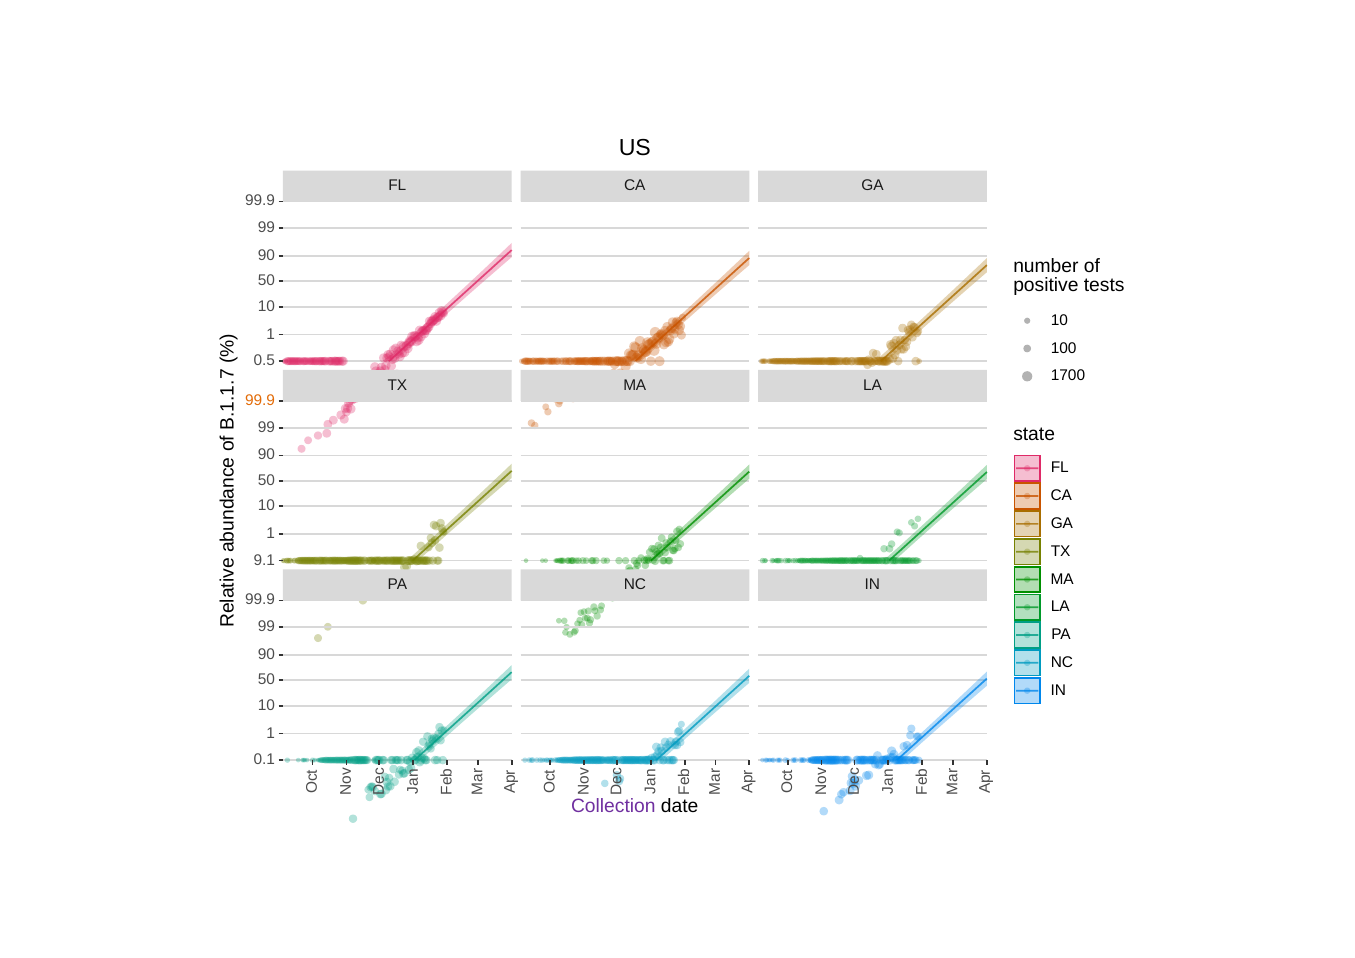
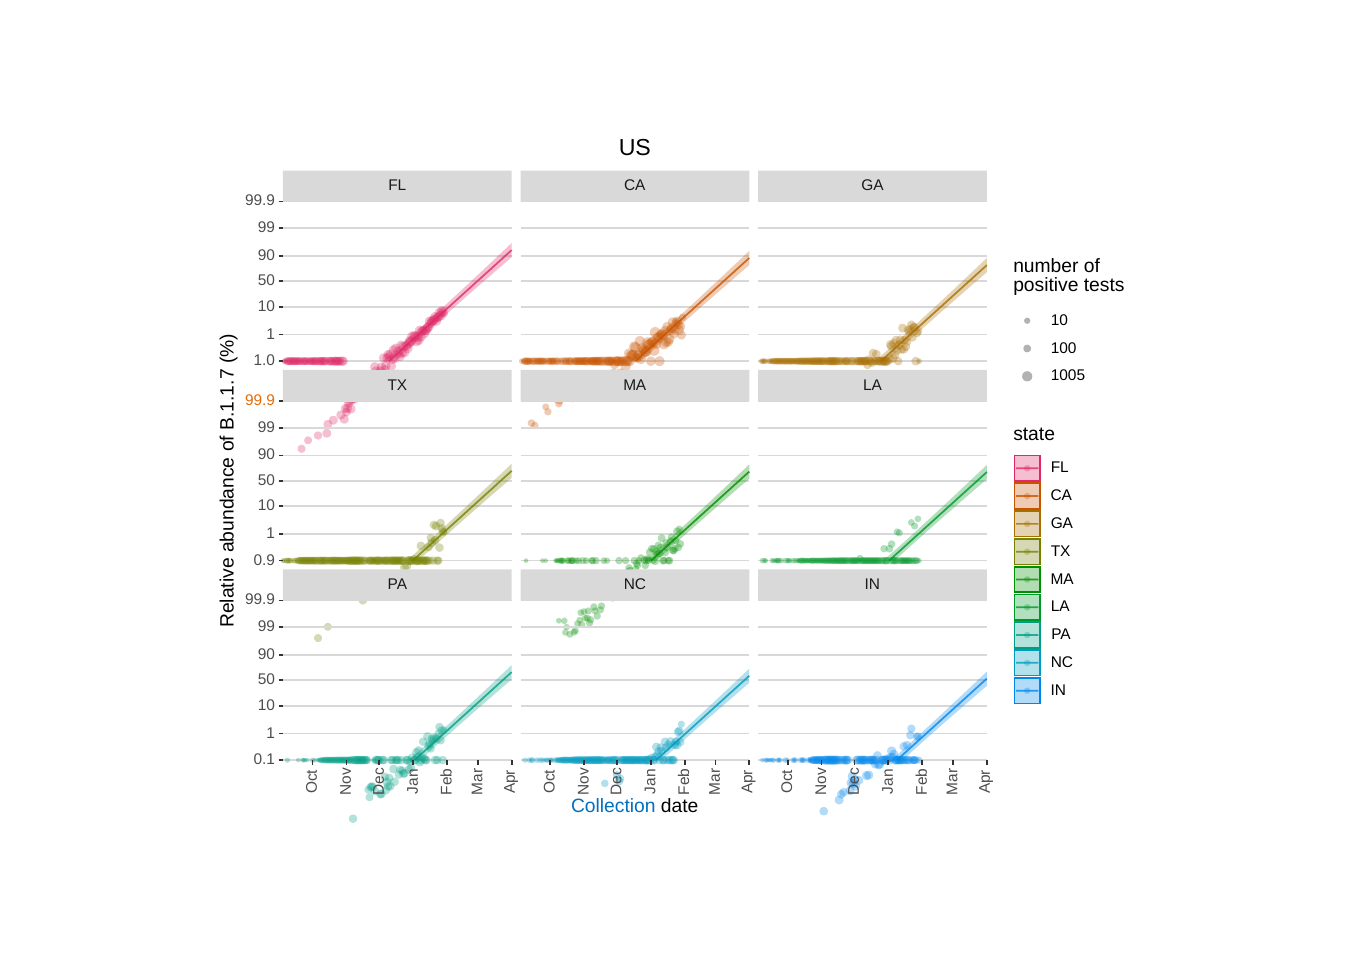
0.5: 0.5 -> 1.0 (264, 361)
1700: 1700 -> 1005 (1068, 376)
9.1: 9.1 -> 0.9 (264, 560)
Collection colour: purple -> blue (613, 806)
